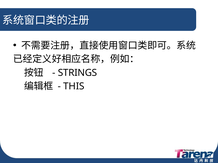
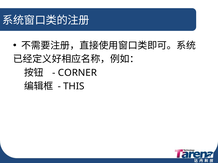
STRINGS: STRINGS -> CORNER (77, 73)
